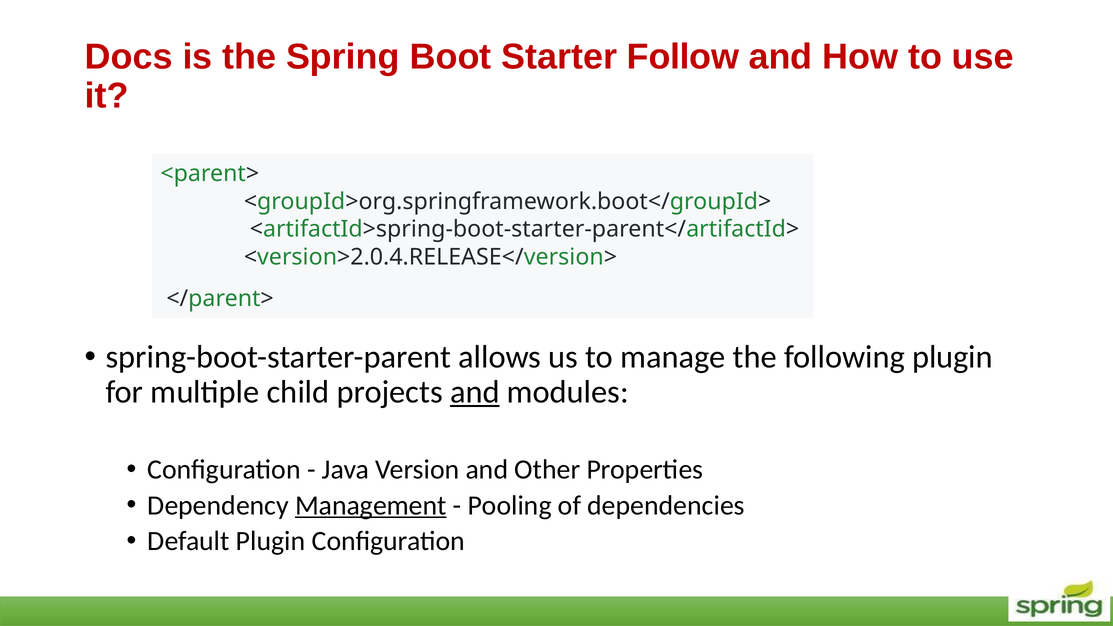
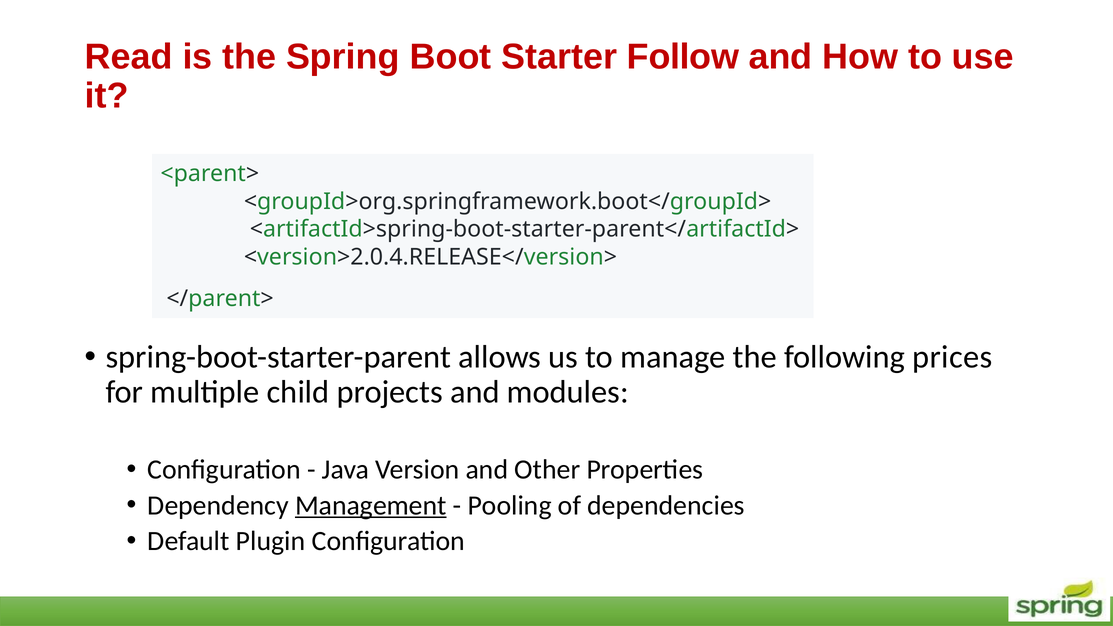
Docs: Docs -> Read (129, 57)
following plugin: plugin -> prices (952, 357)
and underline: present -> none (475, 392)
